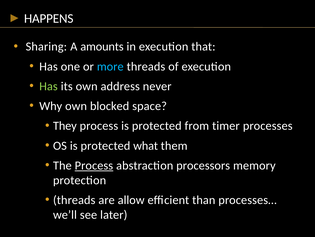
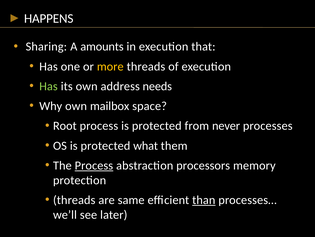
more colour: light blue -> yellow (110, 66)
never: never -> needs (157, 86)
blocked: blocked -> mailbox (110, 106)
They: They -> Root (65, 126)
timer: timer -> never (226, 126)
allow: allow -> same (131, 199)
than underline: none -> present (204, 199)
